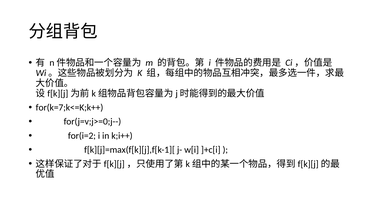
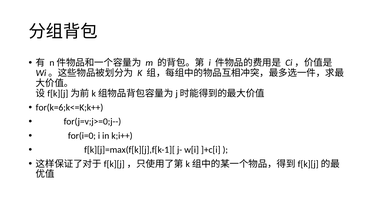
for(k=7;k<=K;k++: for(k=7;k<=K;k++ -> for(k=6;k<=K;k++ (69, 107)
for(i=2: for(i=2 -> for(i=0 (82, 135)
